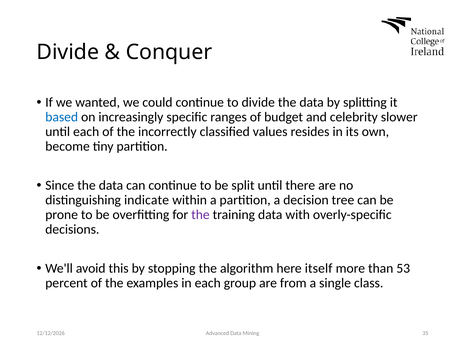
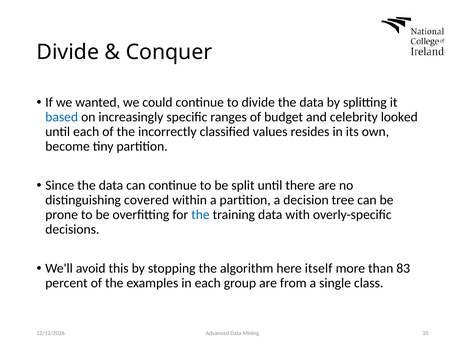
slower: slower -> looked (399, 117)
indicate: indicate -> covered (147, 200)
the colour: purple -> blue (200, 215)
53: 53 -> 83 (403, 268)
